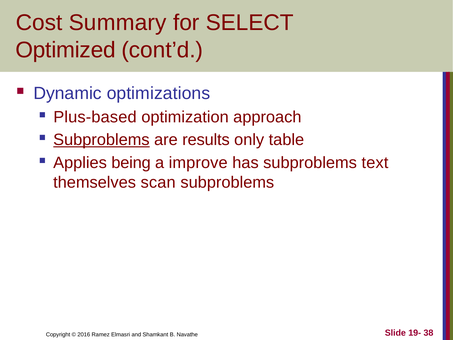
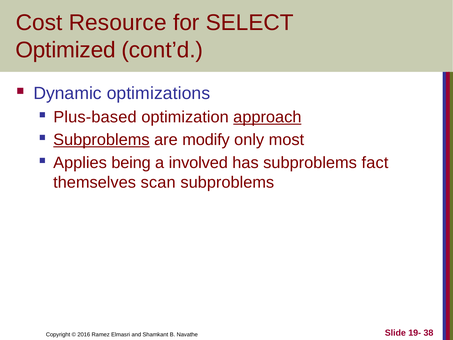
Summary: Summary -> Resource (118, 23)
approach underline: none -> present (267, 117)
results: results -> modify (206, 140)
table: table -> most (286, 140)
improve: improve -> involved (198, 163)
text: text -> fact (375, 163)
